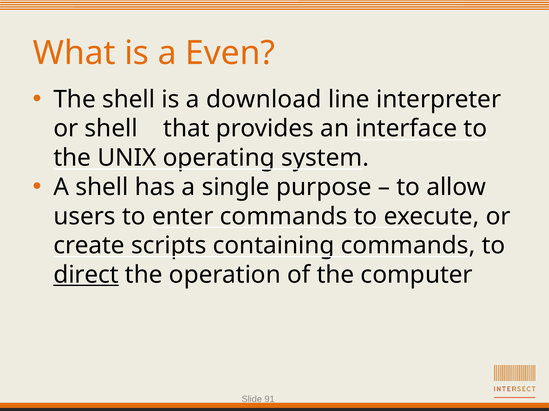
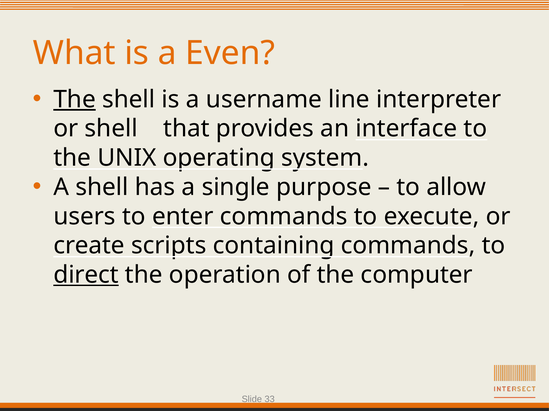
The underline: none -> present (75, 100)
download: download -> username (264, 100)
91: 91 -> 33 (270, 400)
